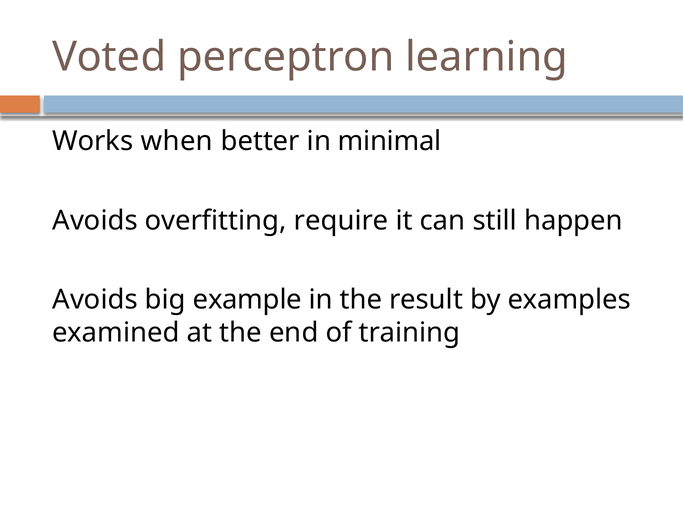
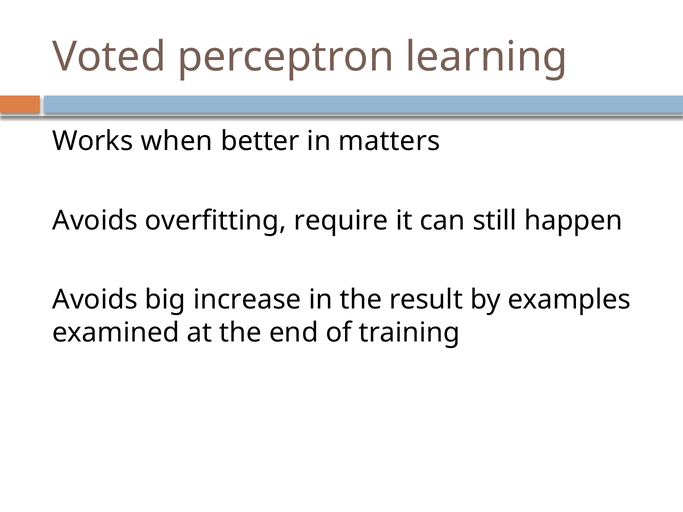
minimal: minimal -> matters (389, 141)
example: example -> increase (247, 300)
